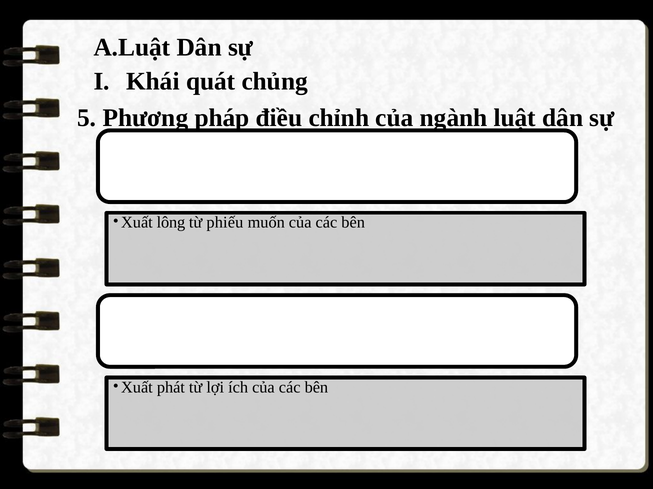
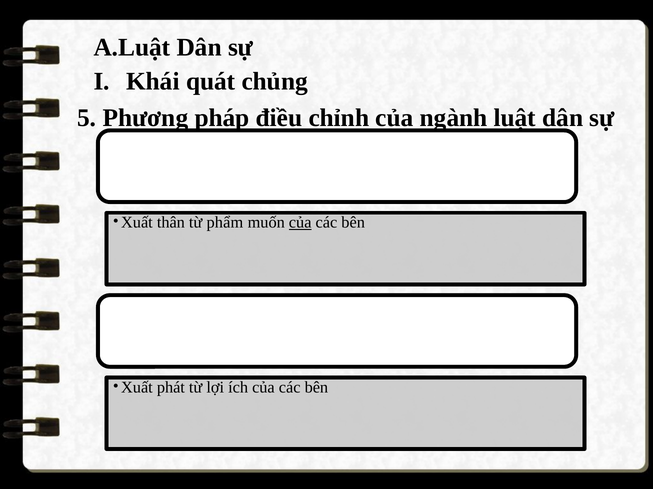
lông: lông -> thân (171, 223)
phiếu: phiếu -> phẩm (225, 223)
của underline: none -> present (300, 223)
